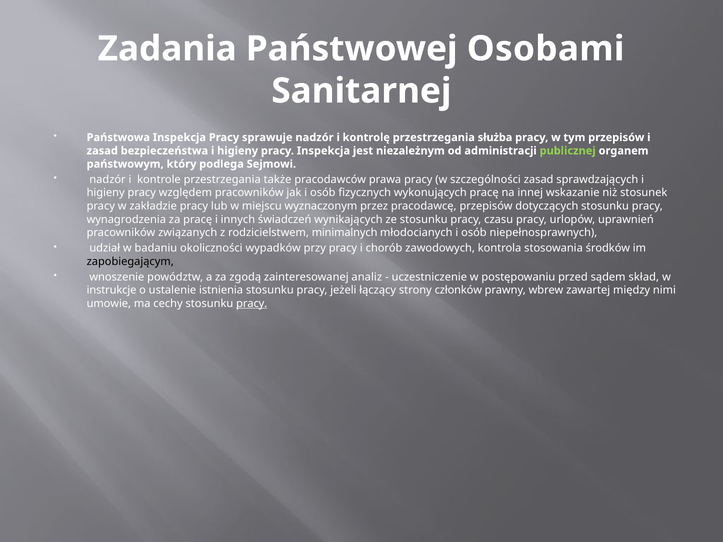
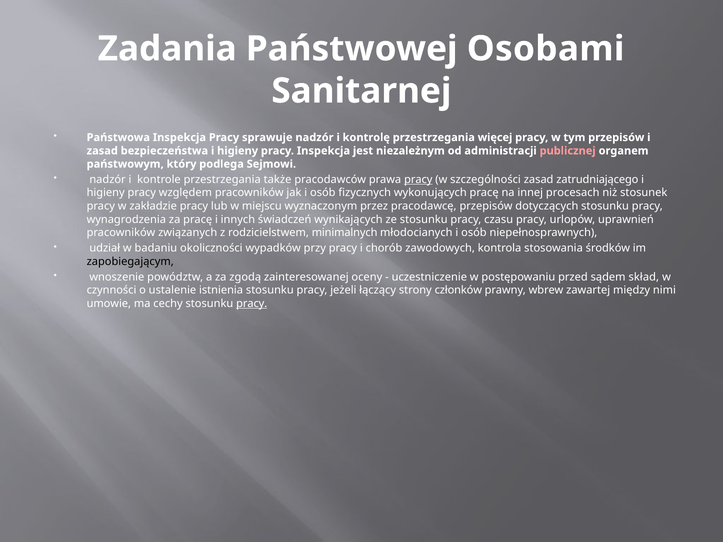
służba: służba -> więcej (495, 138)
publicznej colour: light green -> pink (568, 151)
pracy underline: none -> present (418, 180)
sprawdzających: sprawdzających -> zatrudniającego (597, 180)
wskazanie: wskazanie -> procesach (573, 193)
analiz: analiz -> oceny (367, 277)
instrukcje: instrukcje -> czynności (112, 290)
